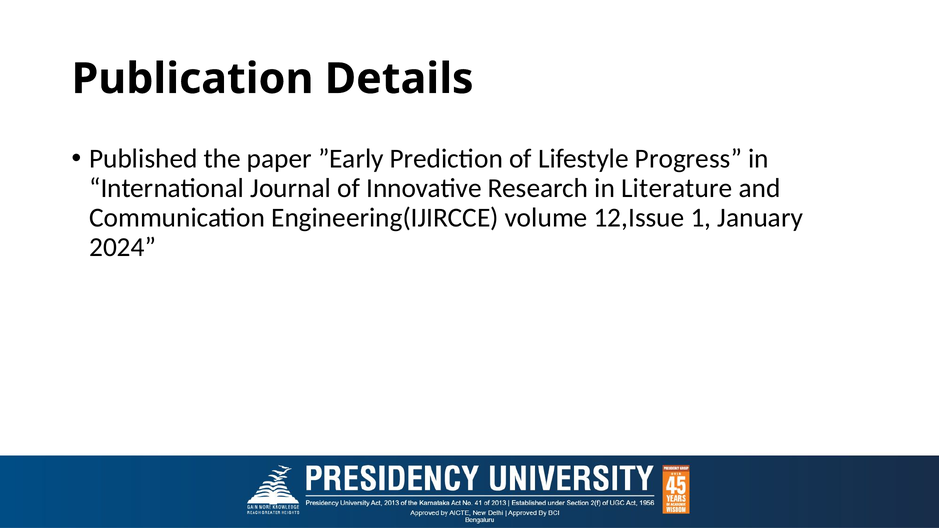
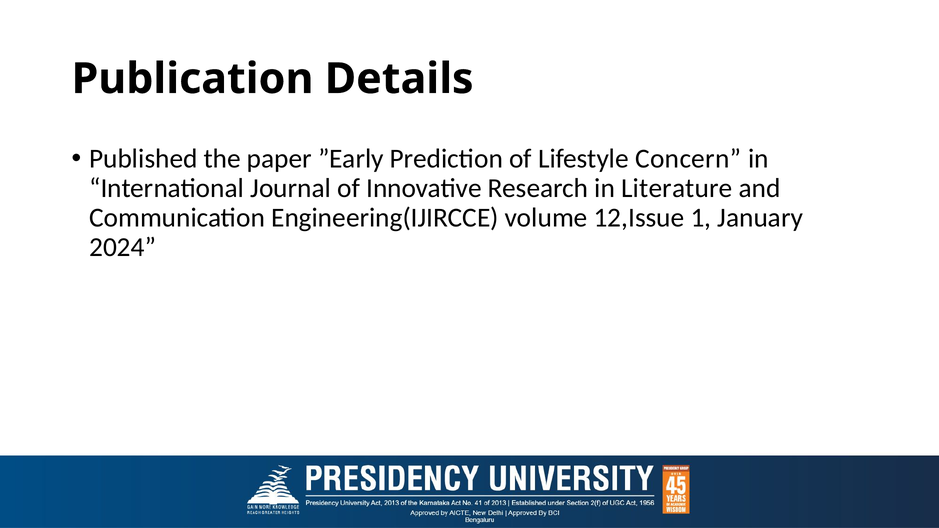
Progress: Progress -> Concern (688, 159)
